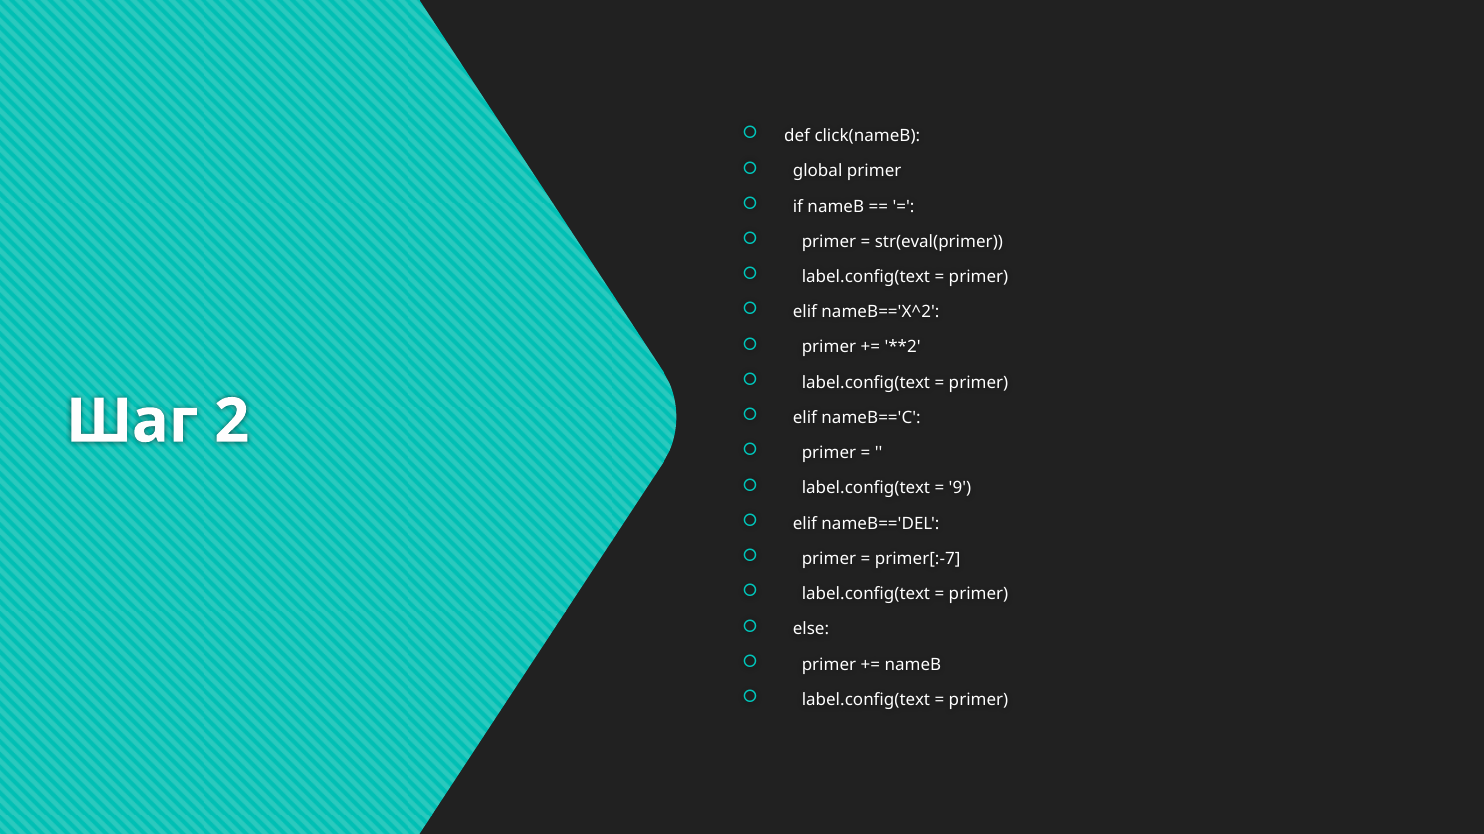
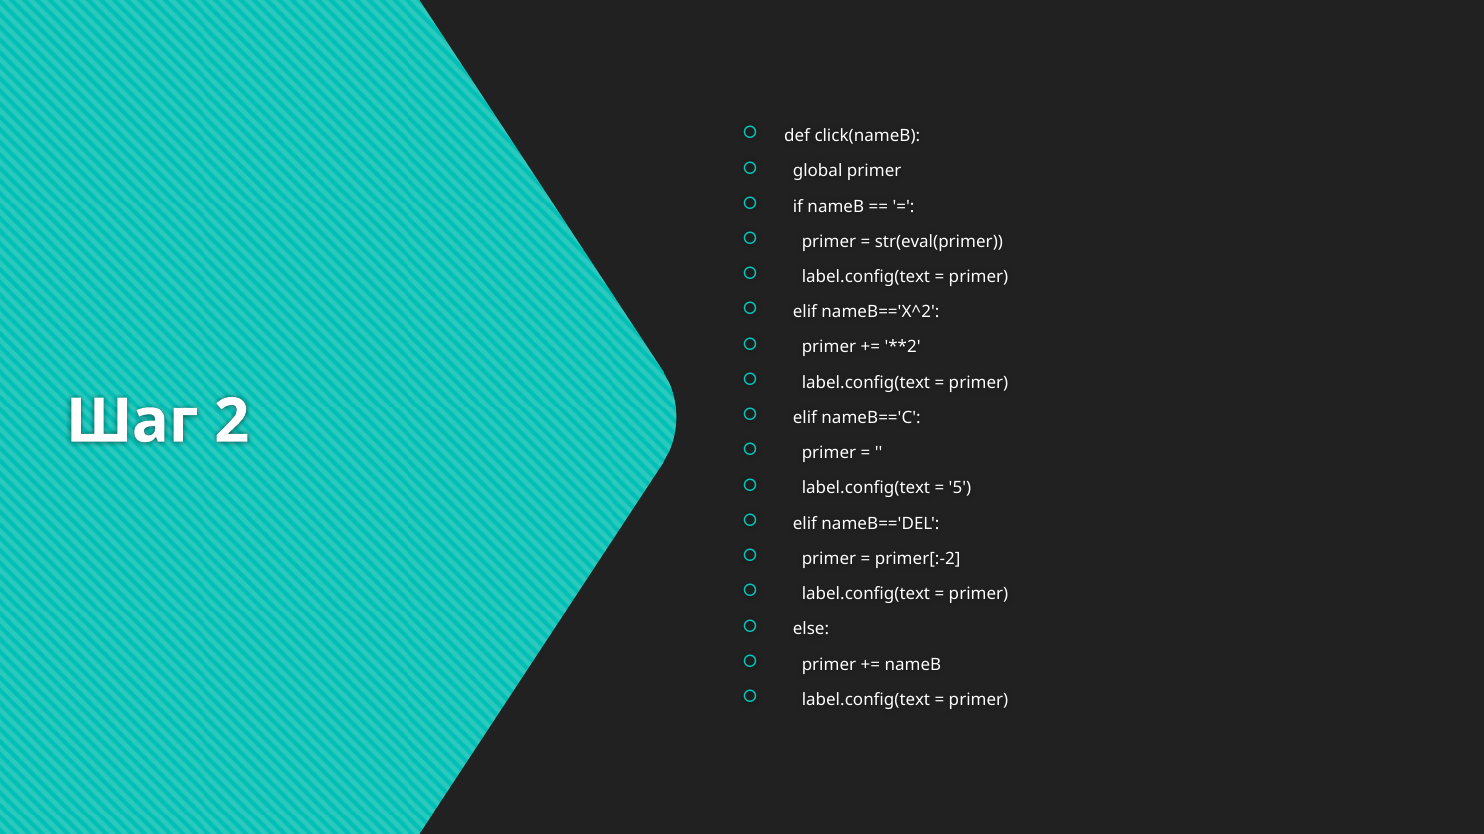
9: 9 -> 5 (960, 489)
primer[:-7: primer[:-7 -> primer[:-2 (918, 559)
